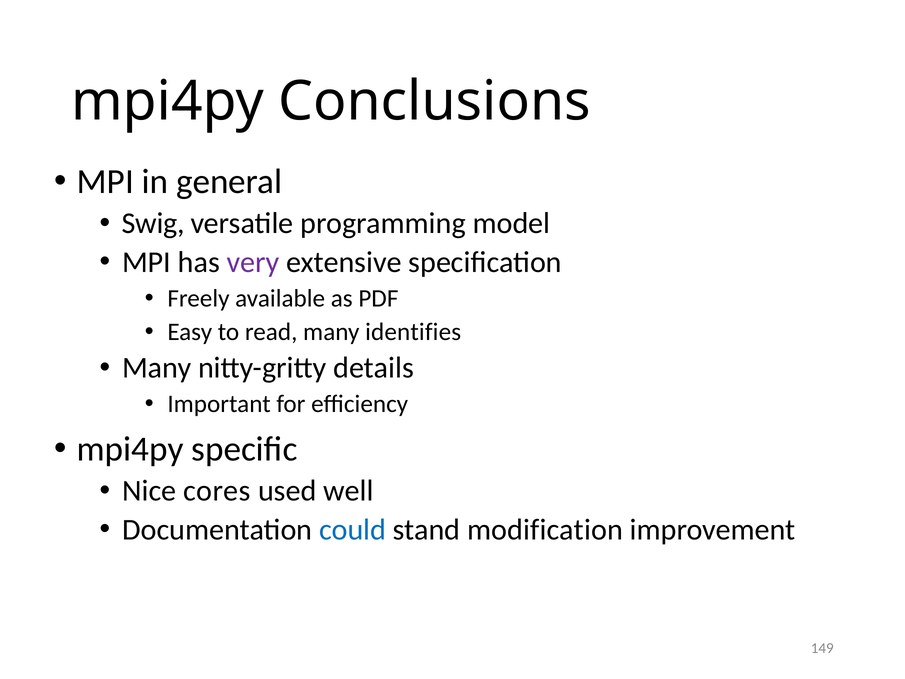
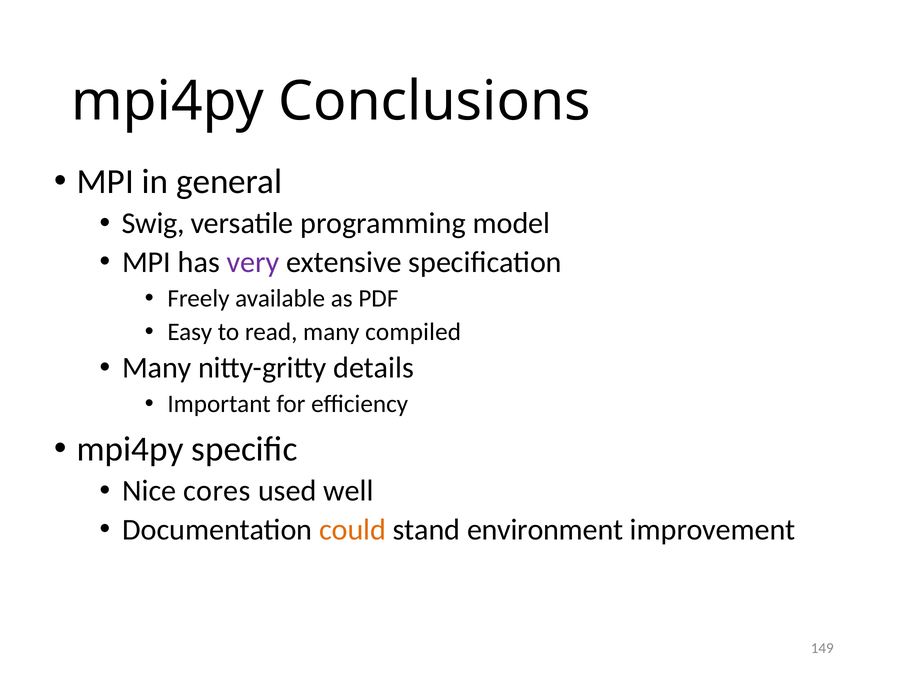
identifies: identifies -> compiled (413, 332)
could colour: blue -> orange (353, 529)
modification: modification -> environment (545, 529)
